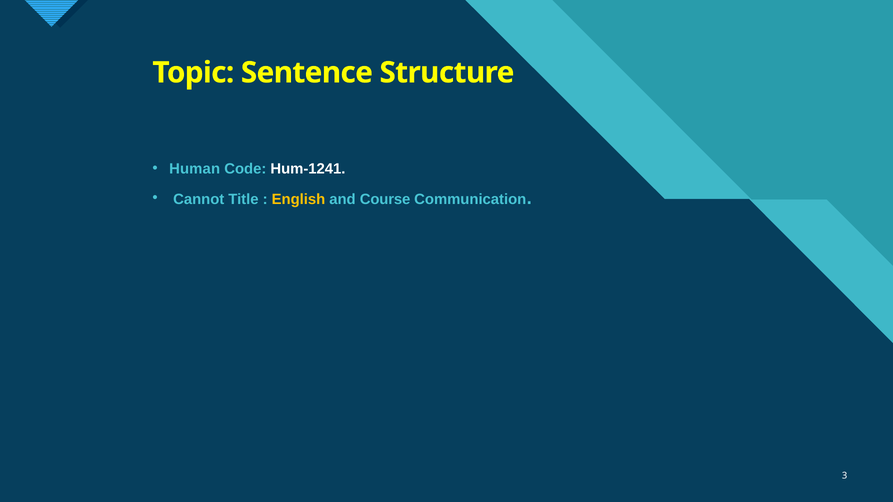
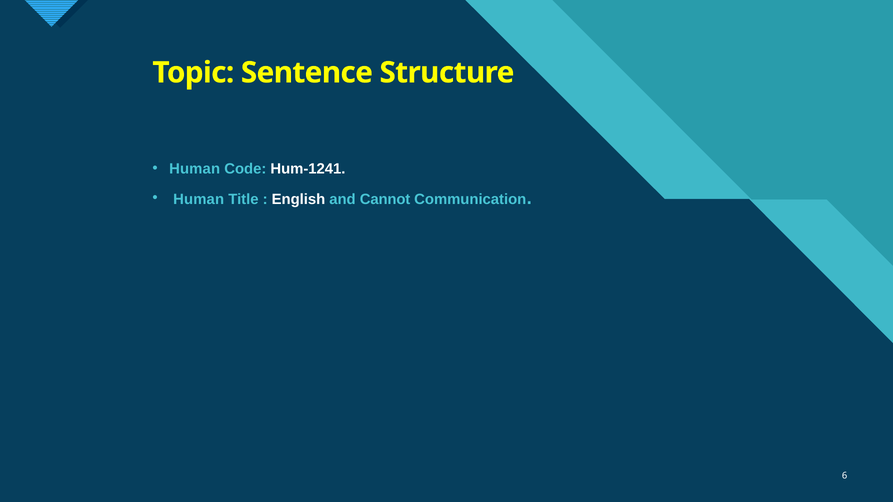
Cannot: Cannot -> Human (199, 200)
English colour: yellow -> white (298, 200)
Course: Course -> Cannot (385, 200)
3: 3 -> 6 (845, 476)
